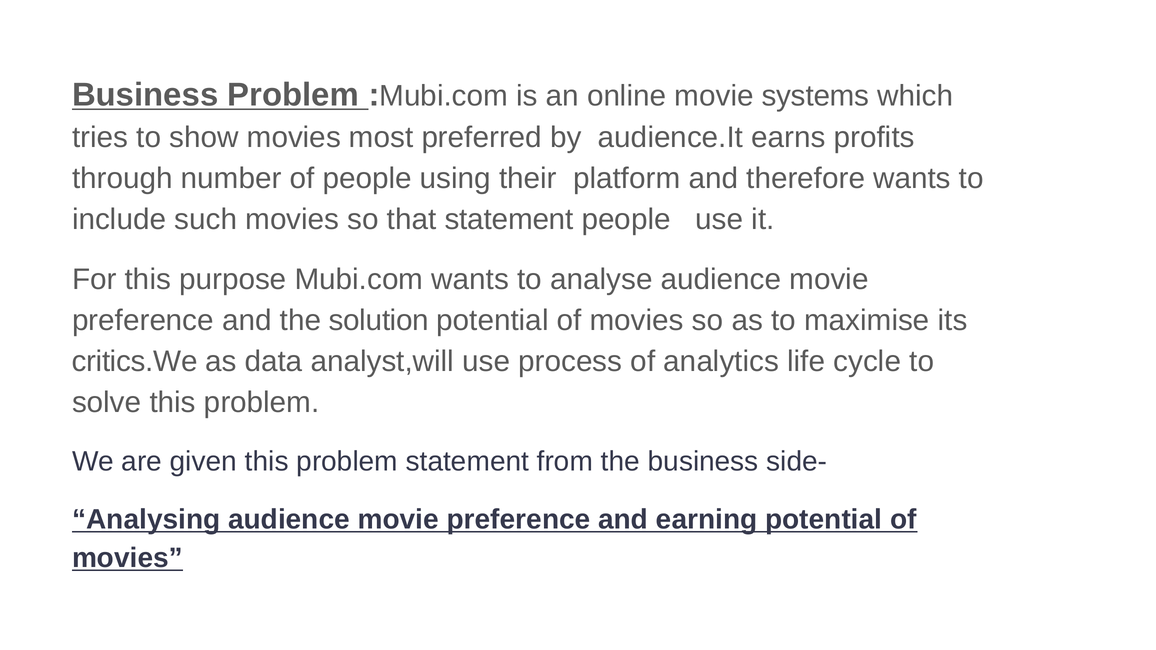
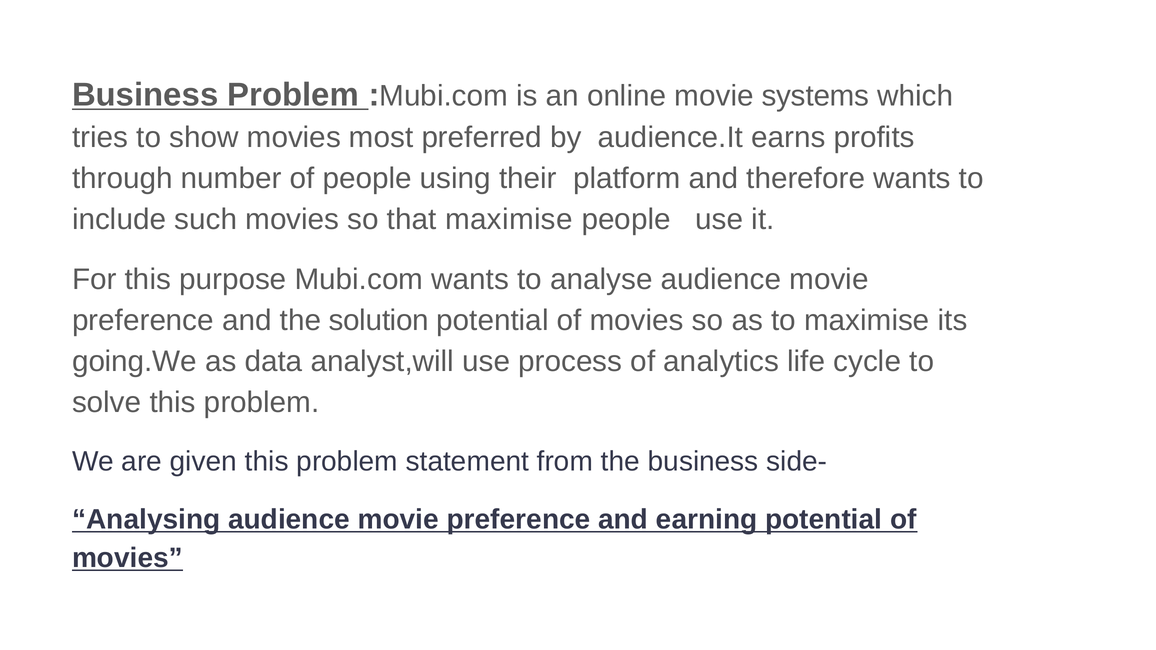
that statement: statement -> maximise (509, 220)
critics.We: critics.We -> going.We (134, 362)
